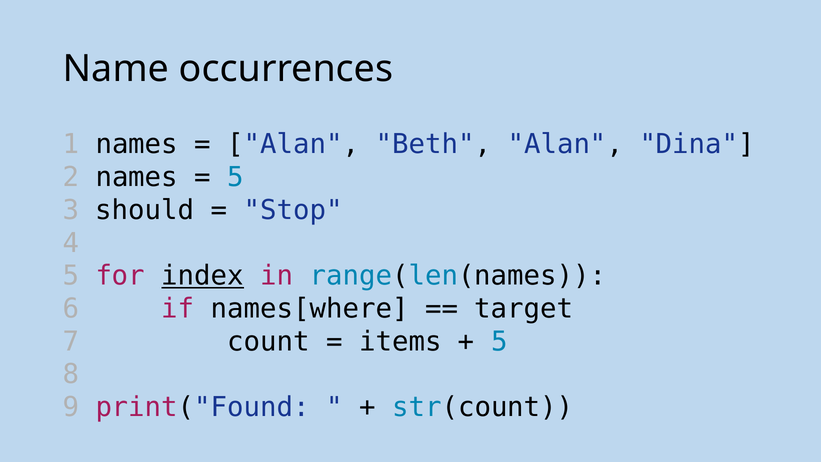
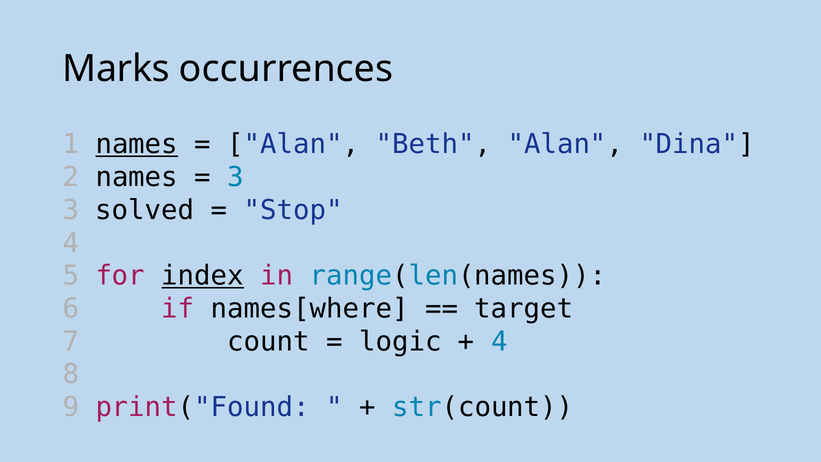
Name: Name -> Marks (116, 69)
names underline: none -> present (137, 144)
5: 5 -> 3 (236, 177)
should: should -> solved (145, 210)
items: items -> logic (400, 341)
5: 5 -> 4 (500, 341)
